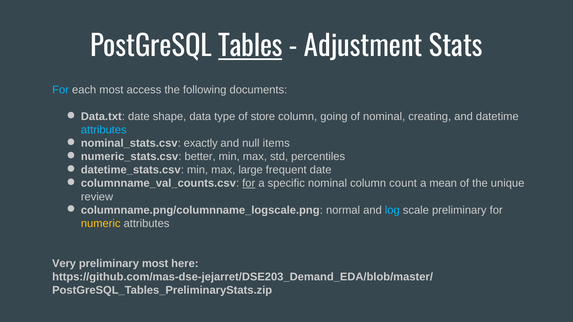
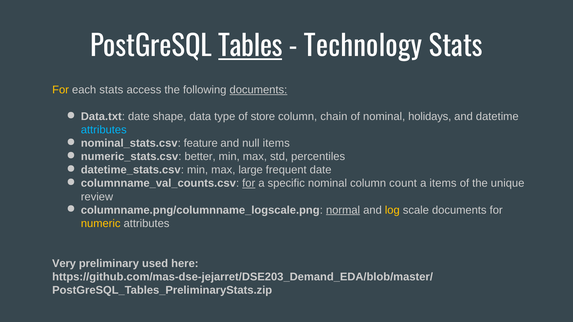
Adjustment: Adjustment -> Technology (363, 47)
For colour: light blue -> yellow (61, 90)
each most: most -> stats (111, 90)
documents underline: none -> present (258, 90)
going: going -> chain (334, 117)
creating: creating -> holidays (430, 117)
exactly: exactly -> feature (201, 143)
a mean: mean -> items (443, 183)
normal underline: none -> present (343, 210)
log colour: light blue -> yellow (392, 210)
scale preliminary: preliminary -> documents (459, 210)
preliminary most: most -> used (155, 264)
